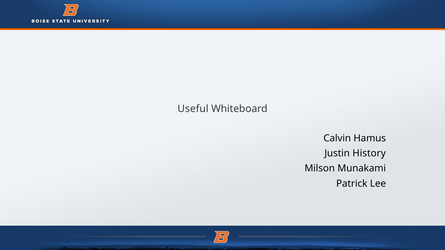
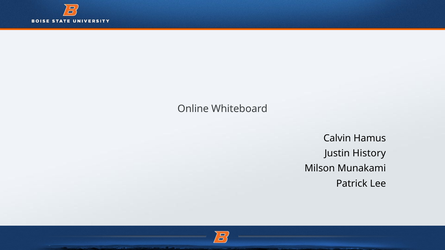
Useful: Useful -> Online (193, 109)
